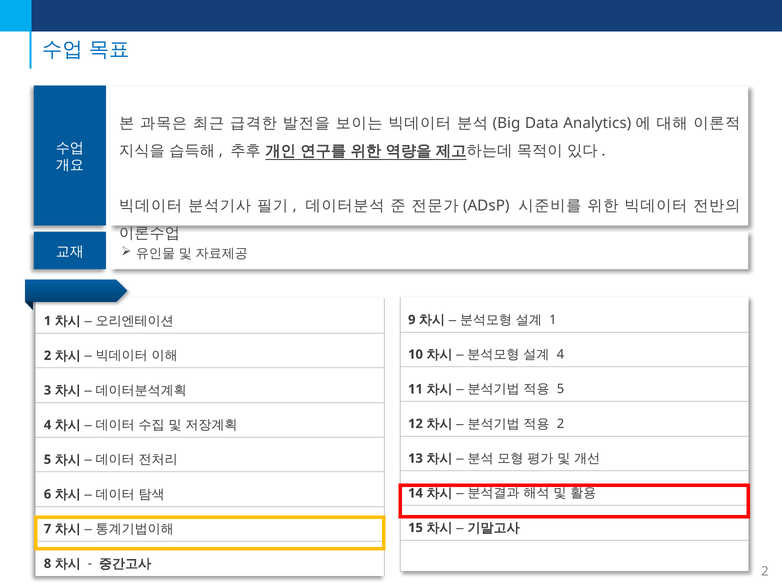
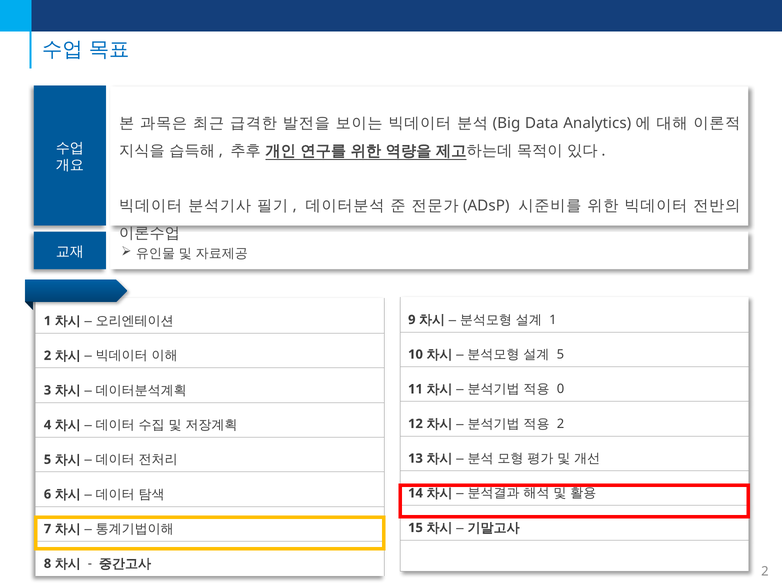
4: 4 -> 5 (560, 354)
5: 5 -> 0 (561, 389)
